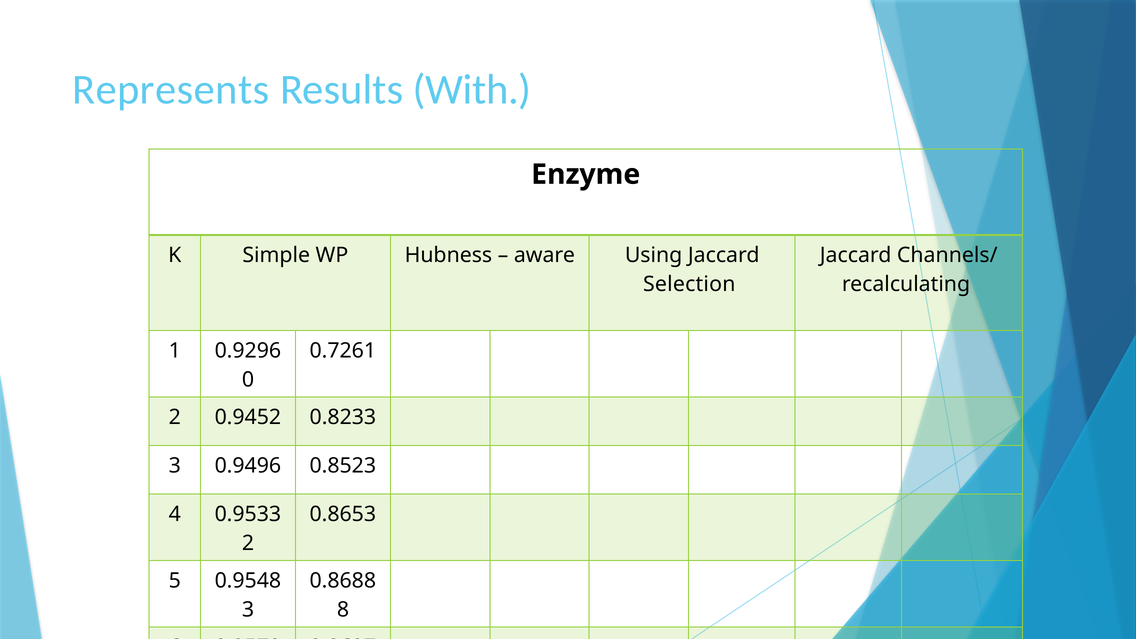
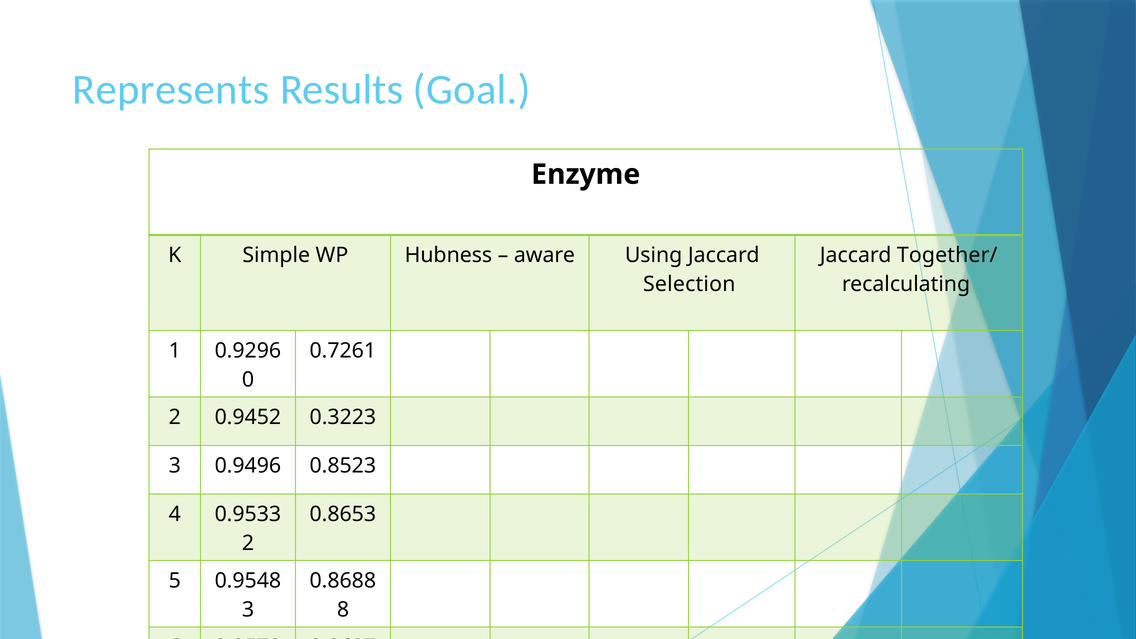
With: With -> Goal (472, 90)
Channels/: Channels/ -> Together/ (947, 255)
0.8233: 0.8233 -> 0.3223 (343, 417)
